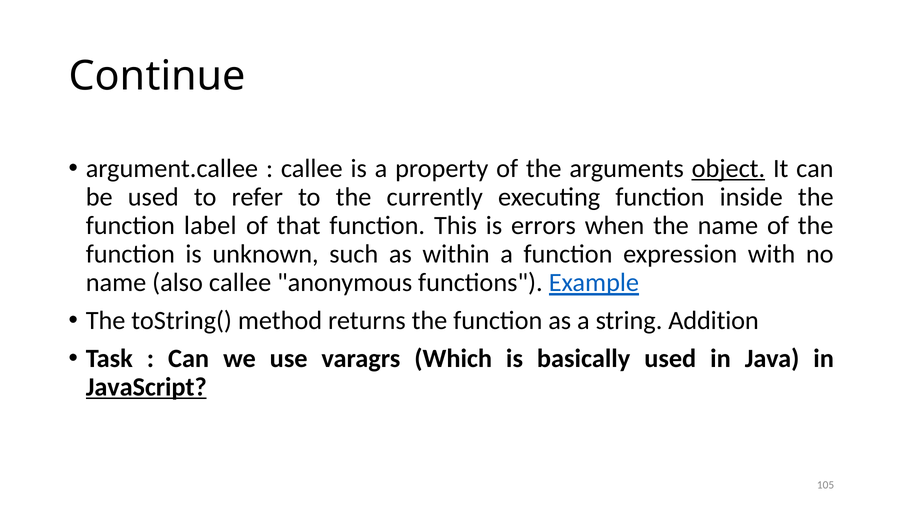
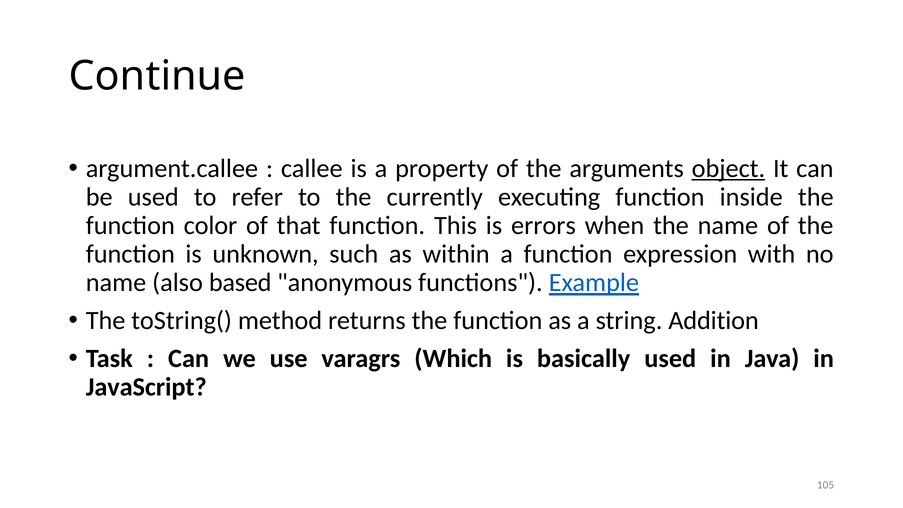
label: label -> color (210, 225)
also callee: callee -> based (240, 283)
JavaScript underline: present -> none (146, 387)
